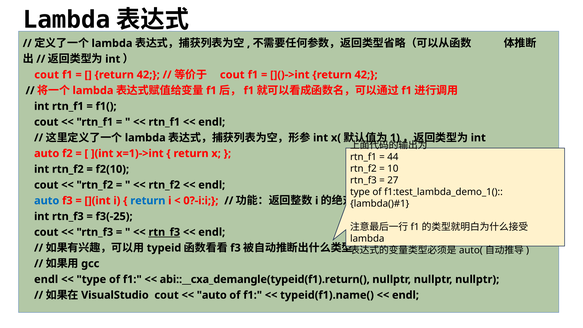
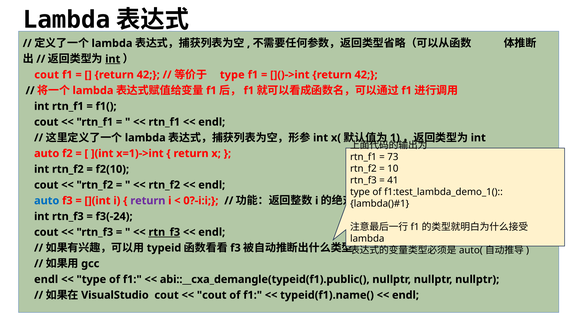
int underline: none -> present (113, 59)
cout: cout -> type (232, 75)
44: 44 -> 73 (393, 157)
27: 27 -> 41 (393, 180)
return colour: blue -> purple (148, 201)
f3(-25: f3(-25 -> f3(-24 (114, 216)
abi::__cxa_demangle(typeid(f1).return(: abi::__cxa_demangle(typeid(f1).return( -> abi::__cxa_demangle(typeid(f1).public( (265, 279)
auto: auto -> cout (212, 295)
